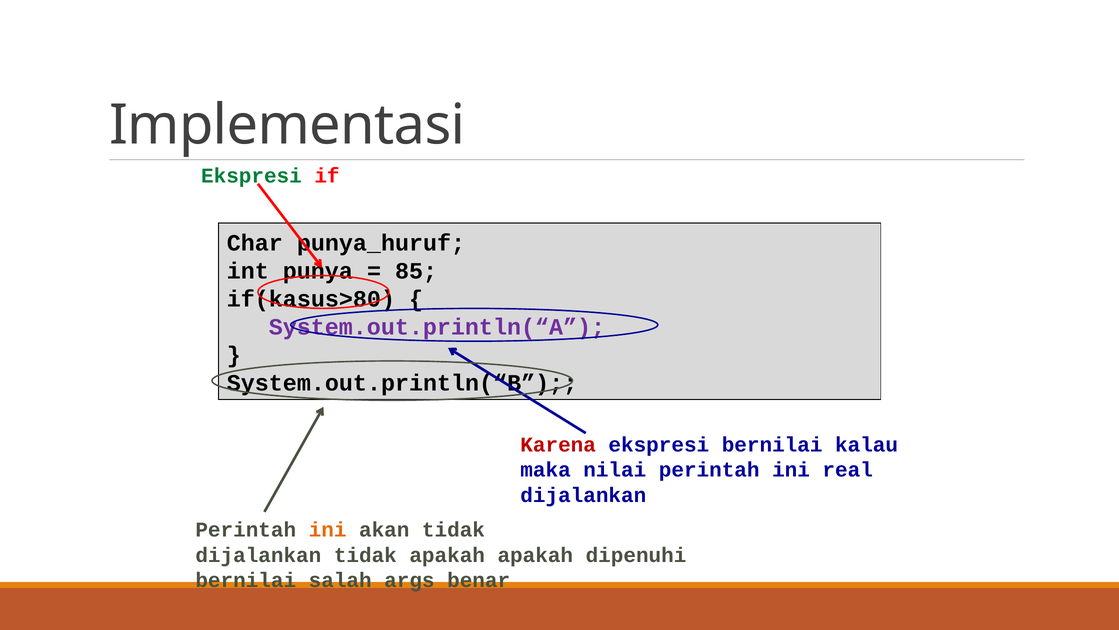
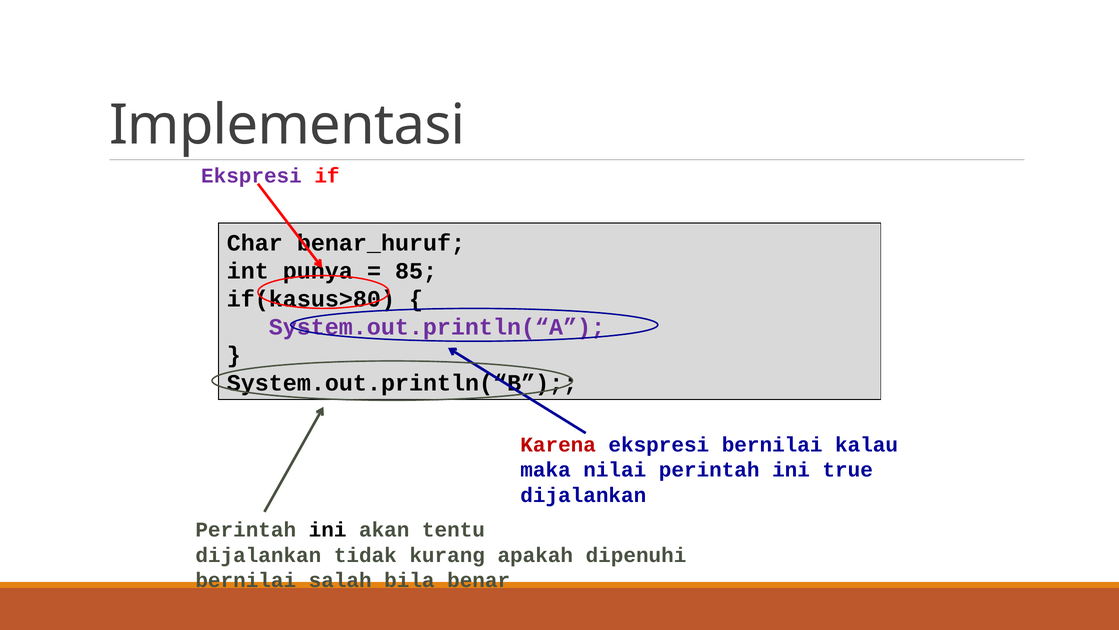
Ekspresi colour: green -> purple (251, 176)
punya_huruf: punya_huruf -> benar_huruf (381, 243)
real: real -> true (848, 469)
ini colour: orange -> black (328, 530)
akan tidak: tidak -> tentu (453, 530)
tidak apakah: apakah -> kurang (447, 555)
args: args -> bila (409, 580)
